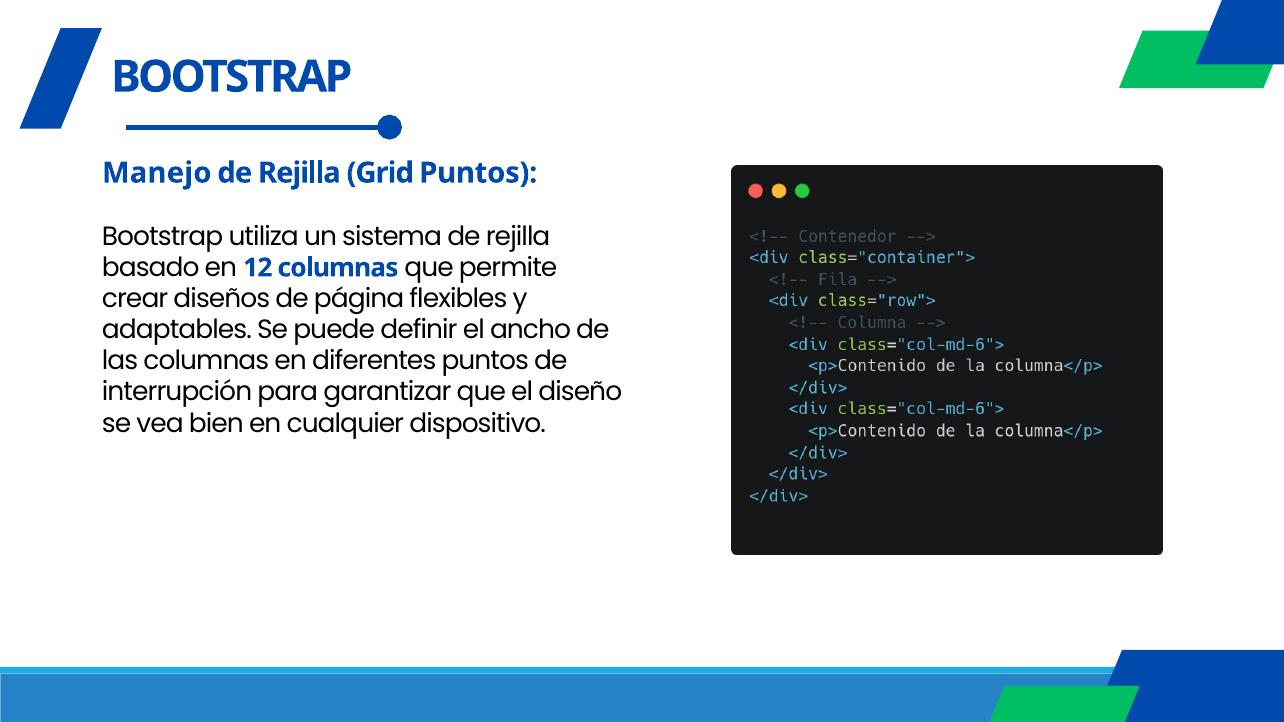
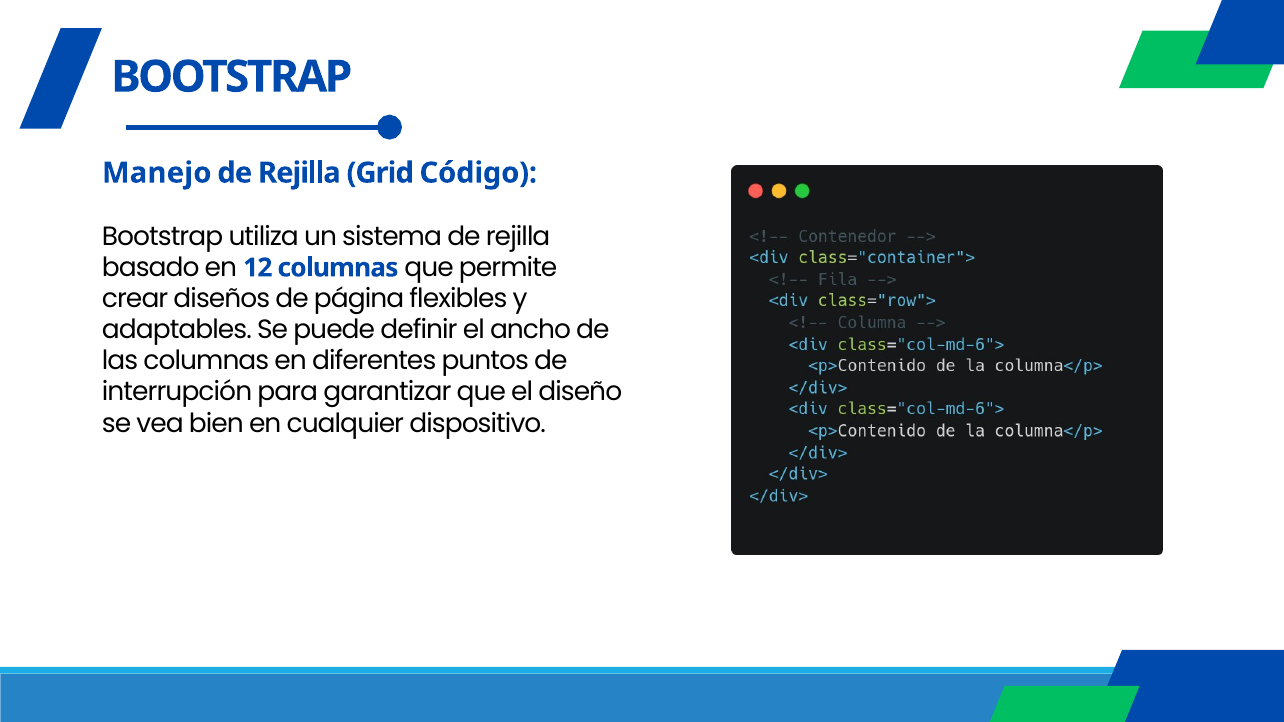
Grid Puntos: Puntos -> Código (478, 173)
